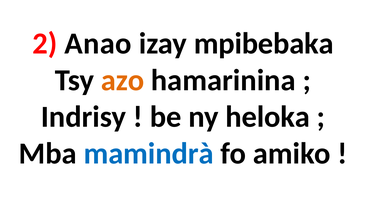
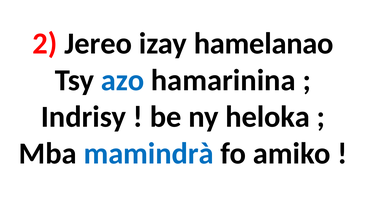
Anao: Anao -> Jereo (98, 44)
mpibebaka: mpibebaka -> hamelanao (264, 44)
azo colour: orange -> blue (123, 80)
